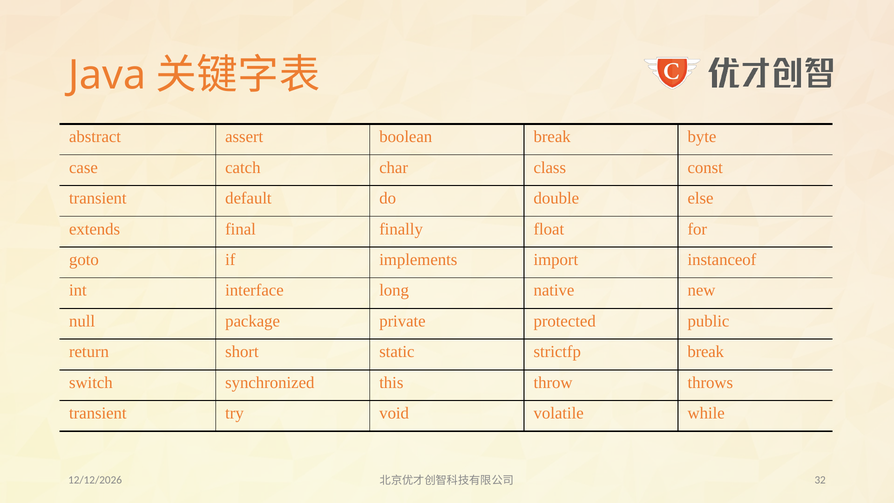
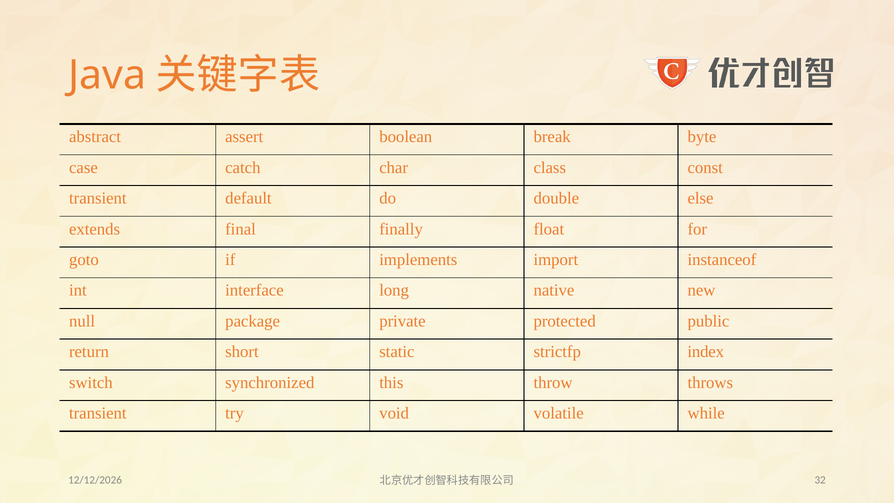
strictfp break: break -> index (706, 352)
